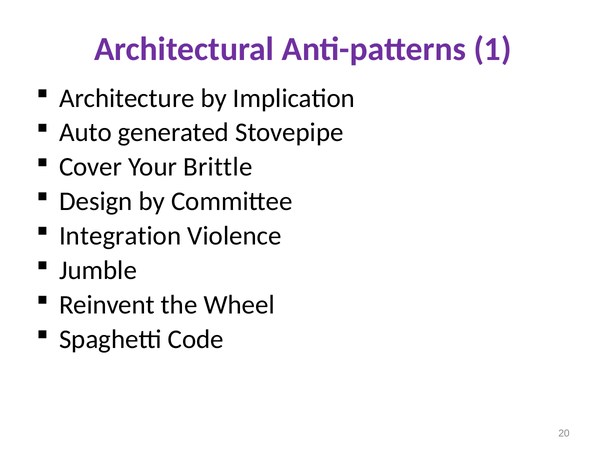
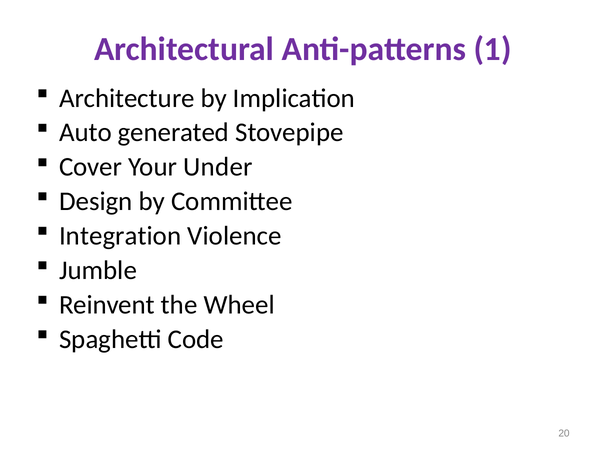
Brittle: Brittle -> Under (218, 167)
